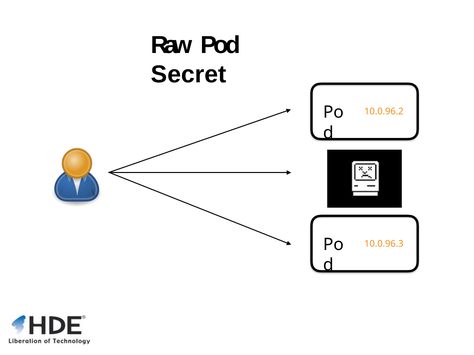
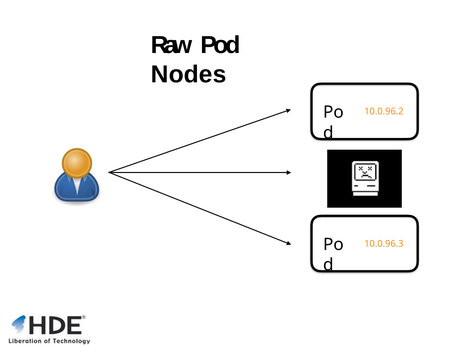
Secret: Secret -> Nodes (189, 75)
